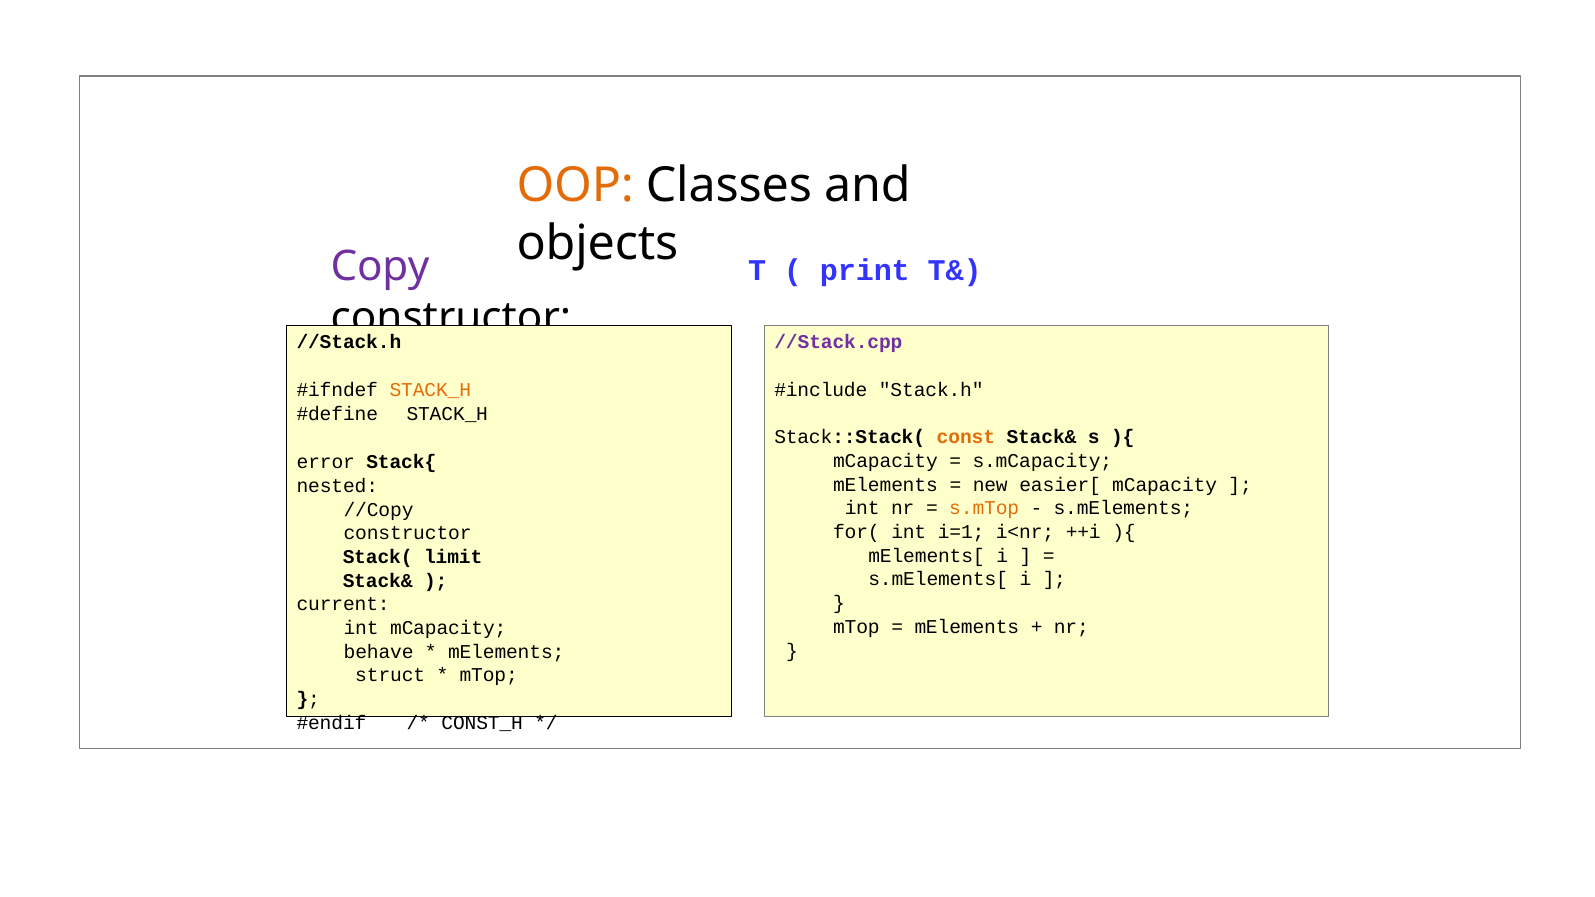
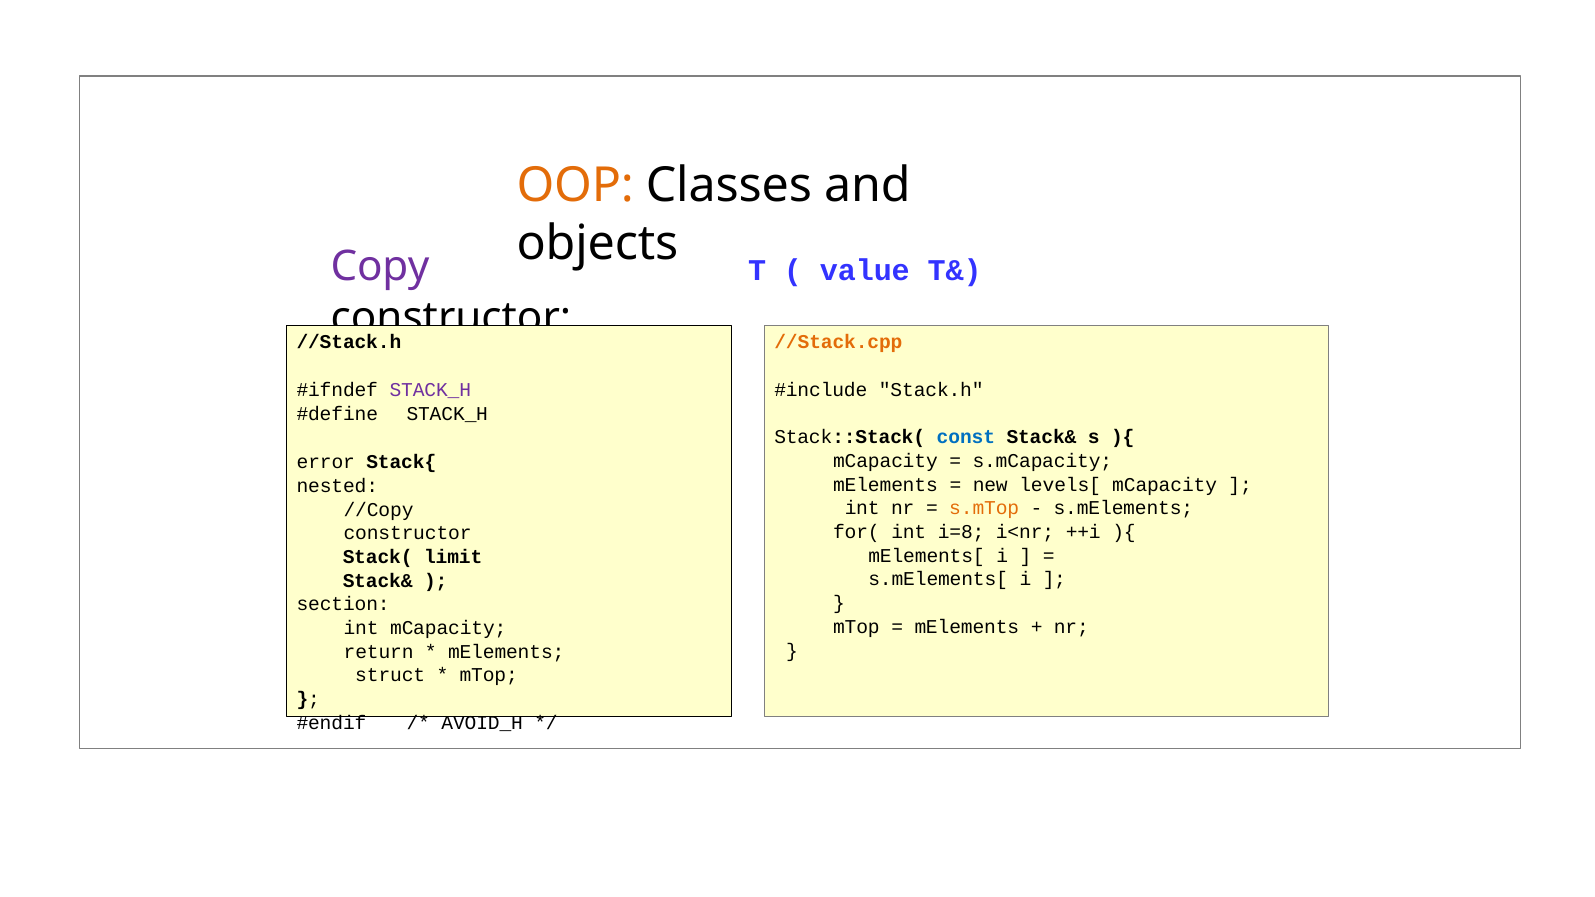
print: print -> value (865, 271)
//Stack.cpp colour: purple -> orange (838, 343)
STACK_H colour: orange -> purple (430, 390)
const colour: orange -> blue (966, 438)
easier[: easier[ -> levels[ (1060, 485)
i=1: i=1 -> i=8 (961, 532)
current: current -> section (343, 605)
behave: behave -> return (379, 652)
CONST_H: CONST_H -> AVOID_H (482, 723)
